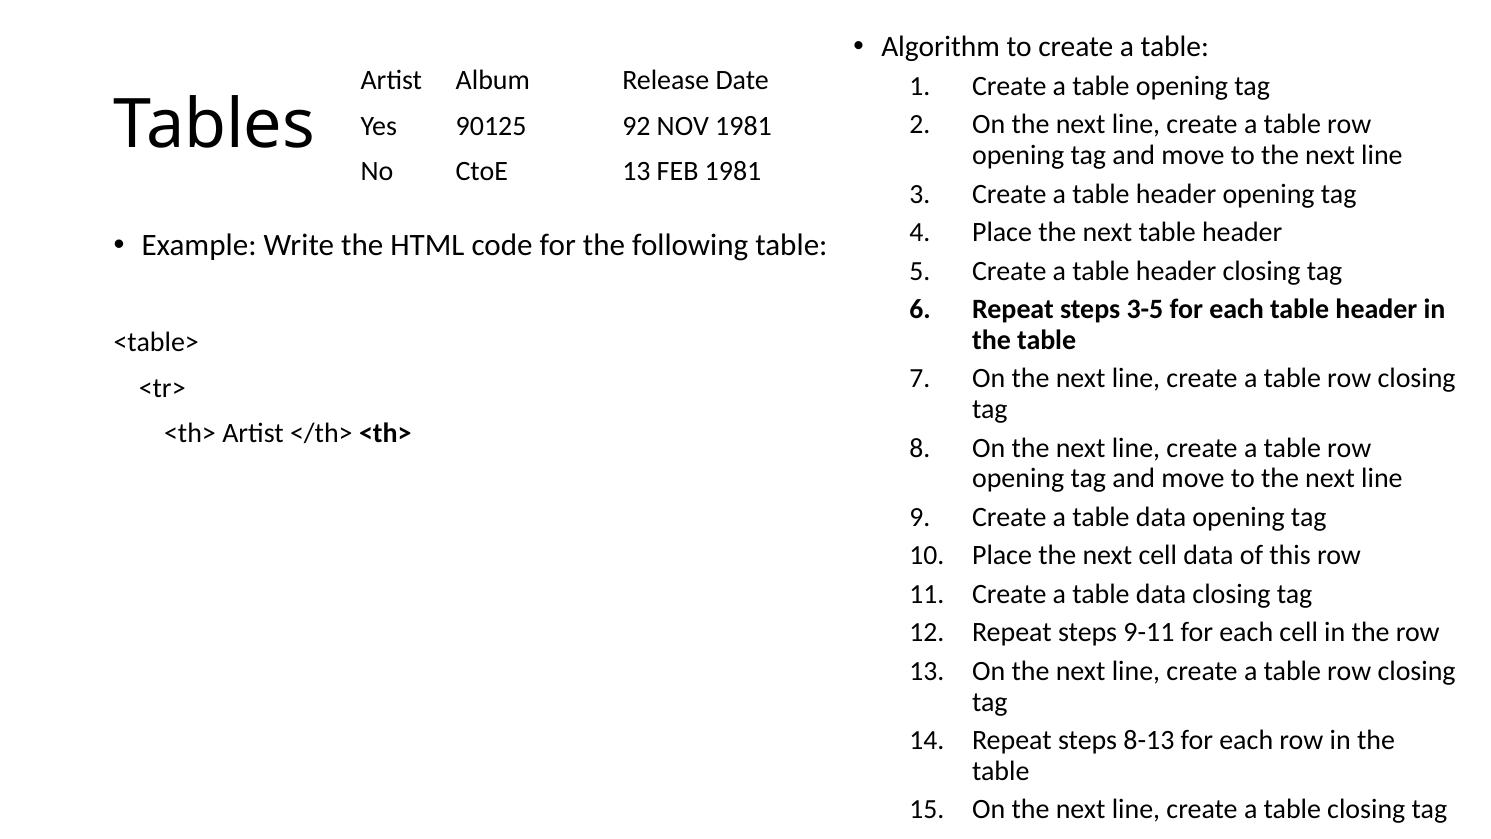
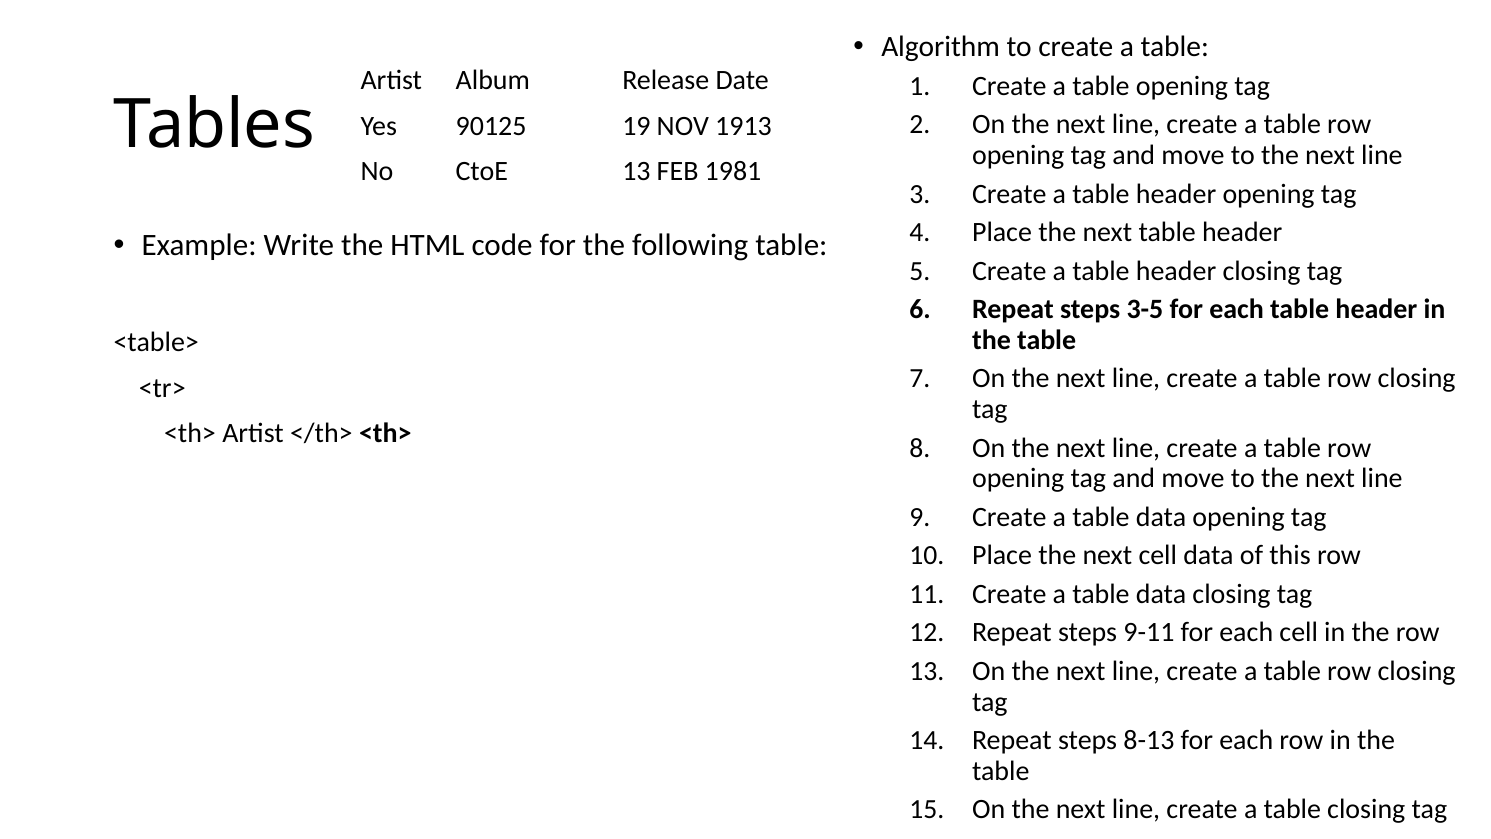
92: 92 -> 19 (636, 126)
NOV 1981: 1981 -> 1913 (744, 126)
